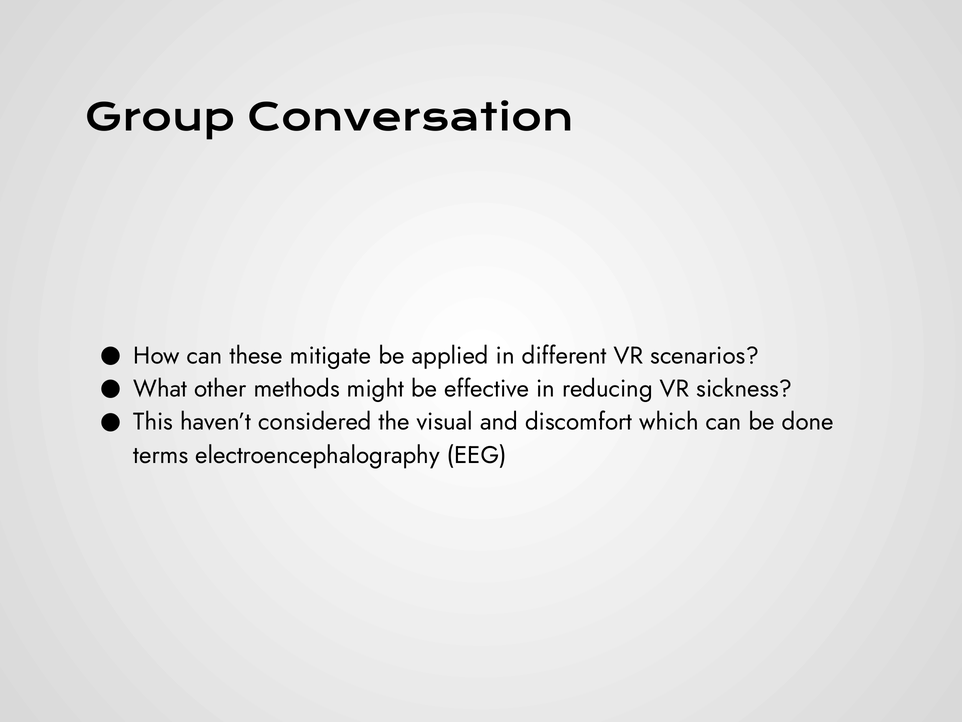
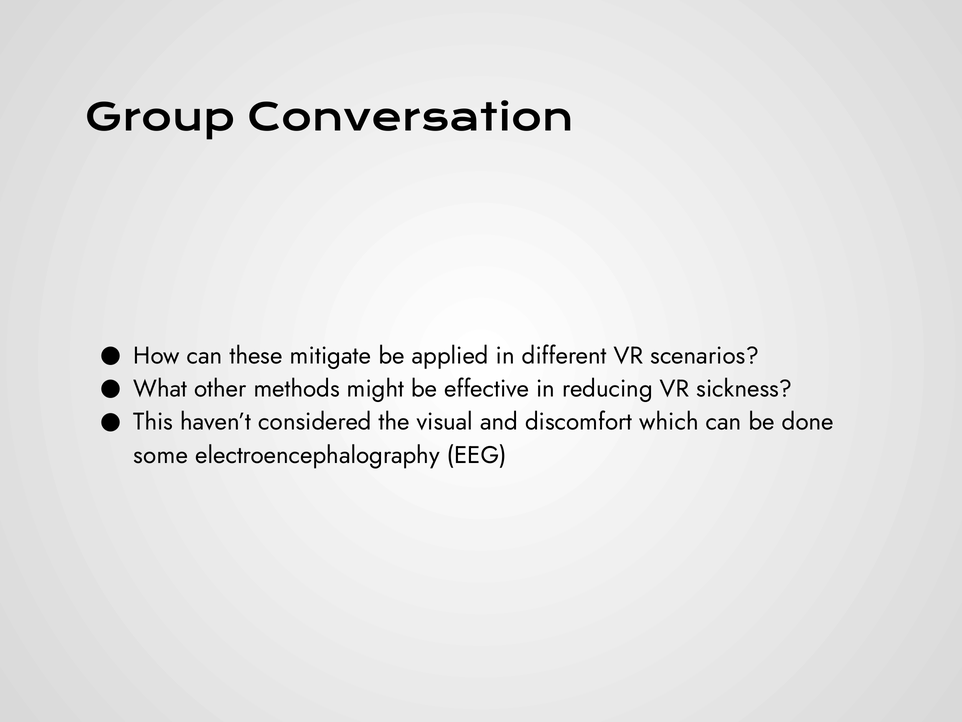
terms: terms -> some (161, 455)
